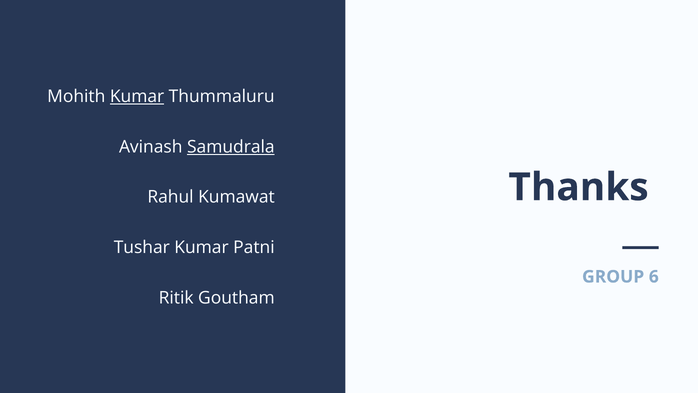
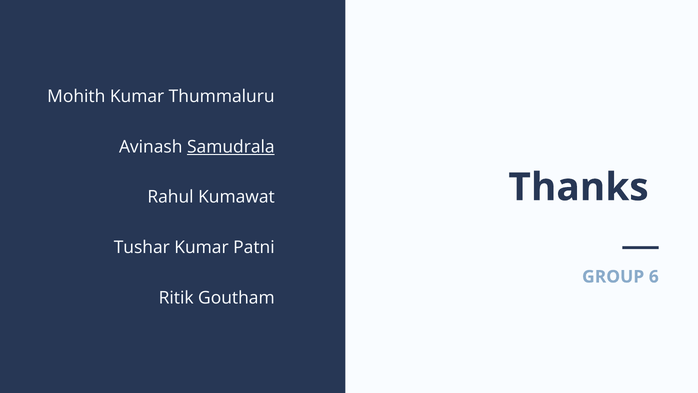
Kumar underline: present -> none (137, 97)
